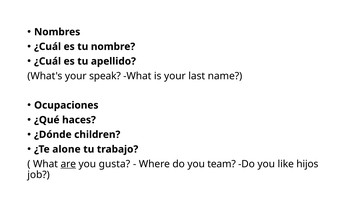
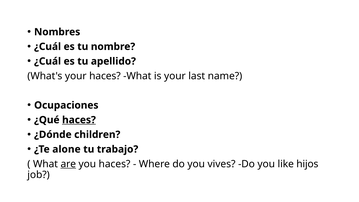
your speak: speak -> haces (105, 76)
haces underline: none -> present (79, 120)
you gusta: gusta -> haces (114, 164)
team: team -> vives (221, 164)
